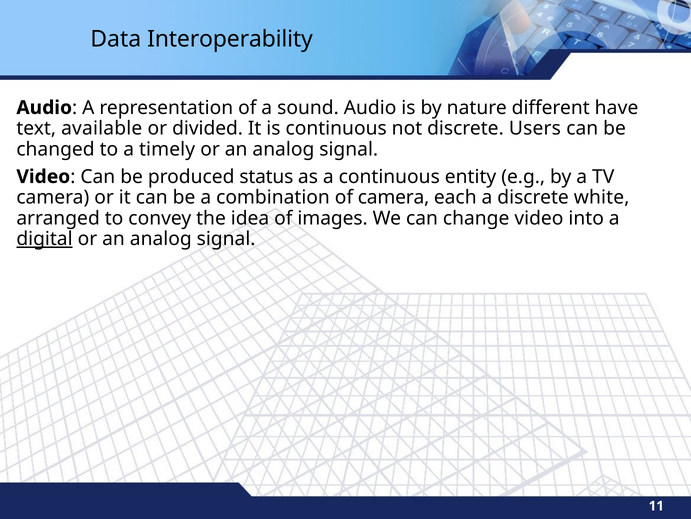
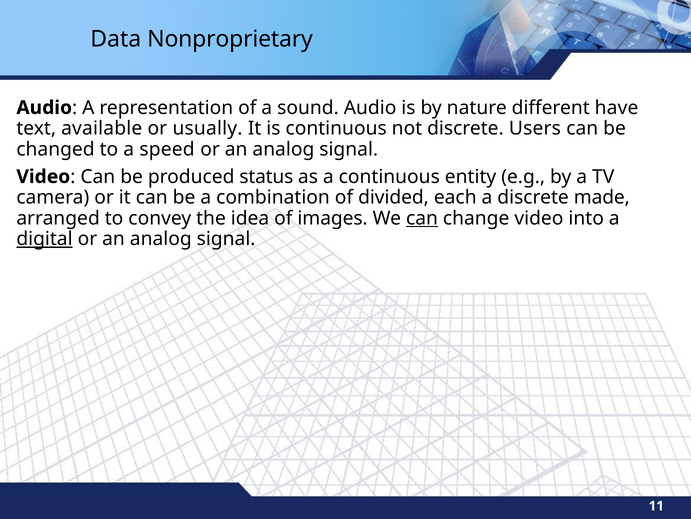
Interoperability: Interoperability -> Nonproprietary (230, 39)
divided: divided -> usually (207, 128)
timely: timely -> speed (167, 149)
of camera: camera -> divided (394, 197)
white: white -> made (602, 197)
can underline: none -> present (422, 218)
